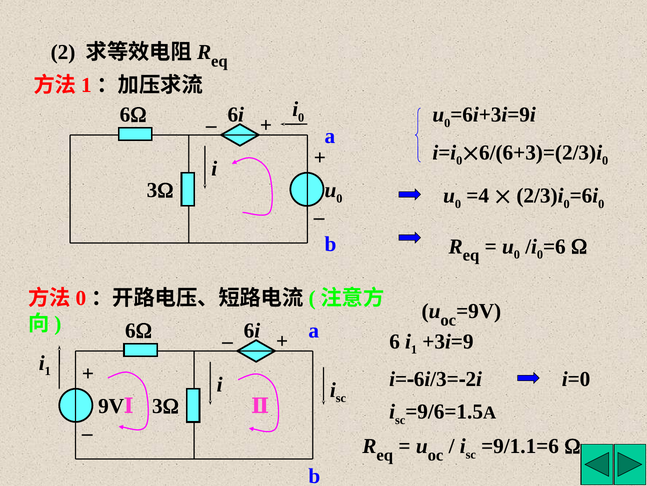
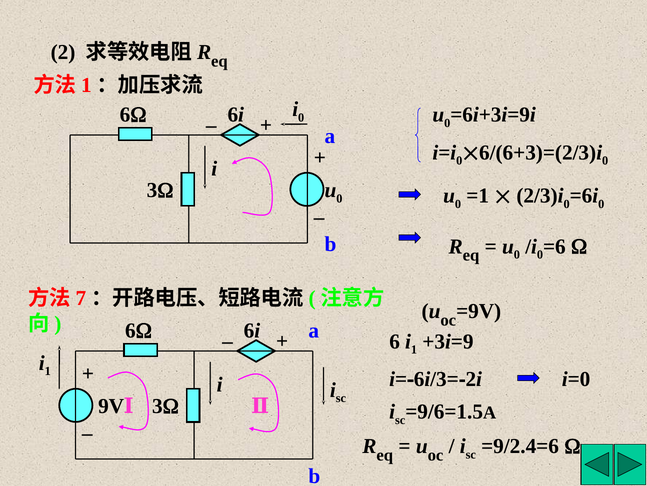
=4: =4 -> =1 (478, 195)
0: 0 -> 7 (81, 298)
=9/1.1=6: =9/1.1=6 -> =9/2.4=6 (520, 446)
